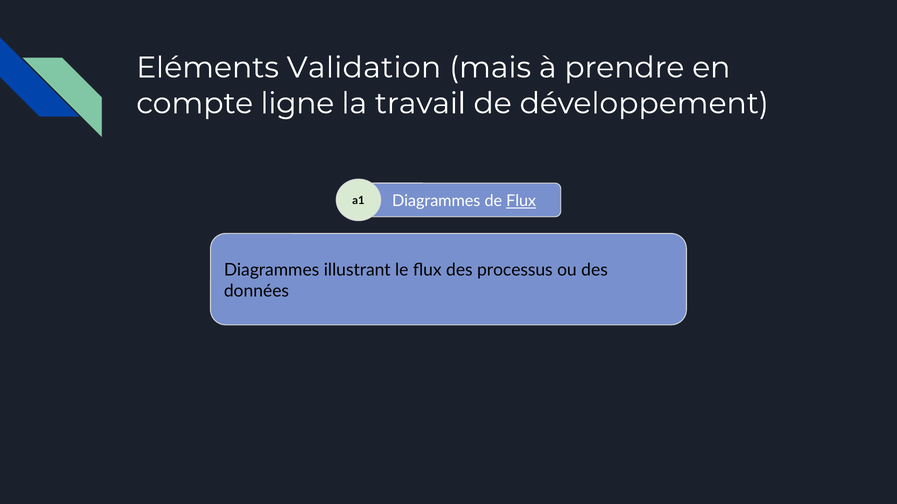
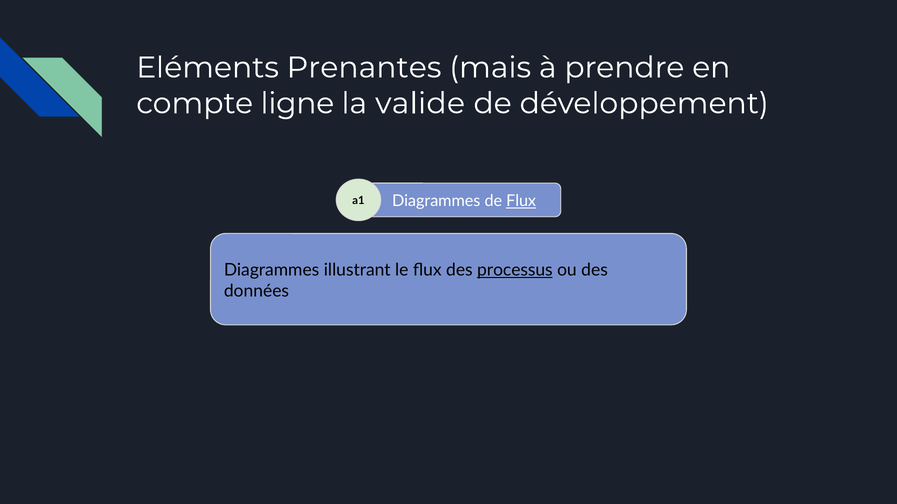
Validation: Validation -> Prenantes (364, 68)
travail: travail -> valide (420, 104)
processus underline: none -> present (515, 270)
